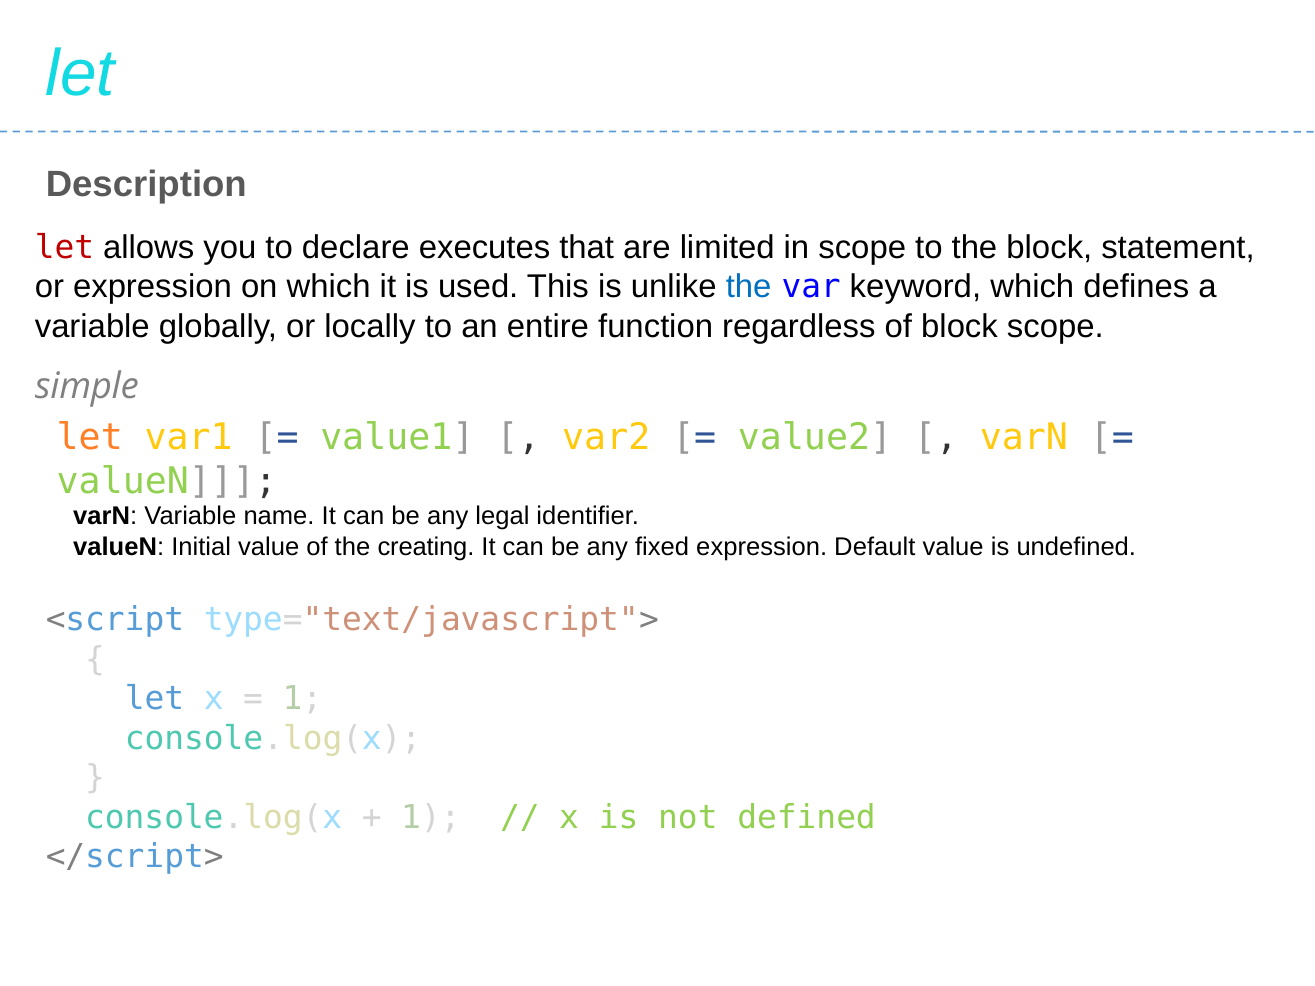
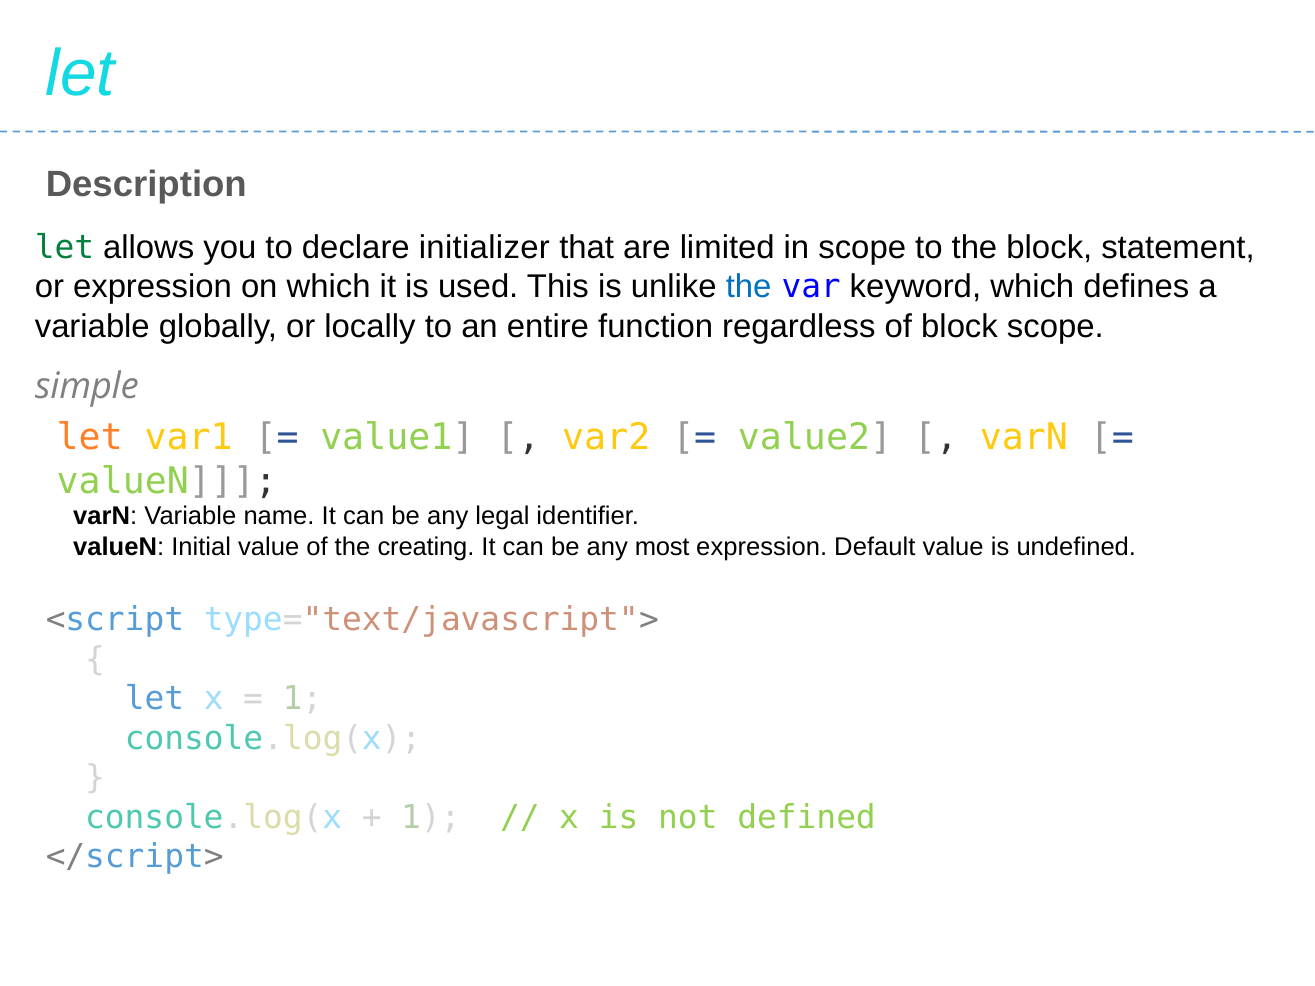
let colour: red -> green (64, 248)
executes: executes -> initializer (484, 248)
fixed: fixed -> most (662, 547)
